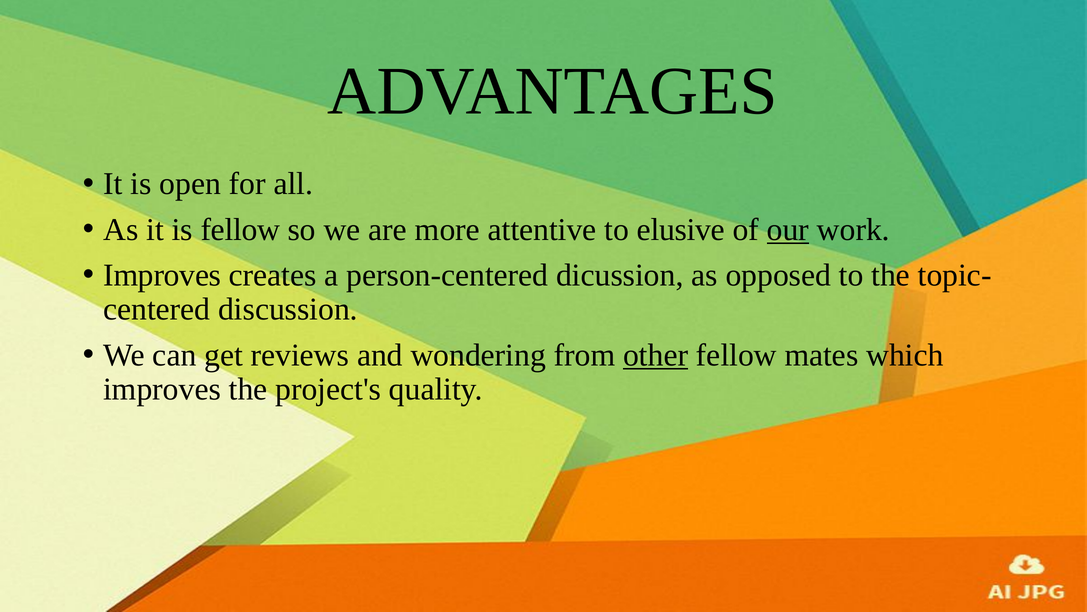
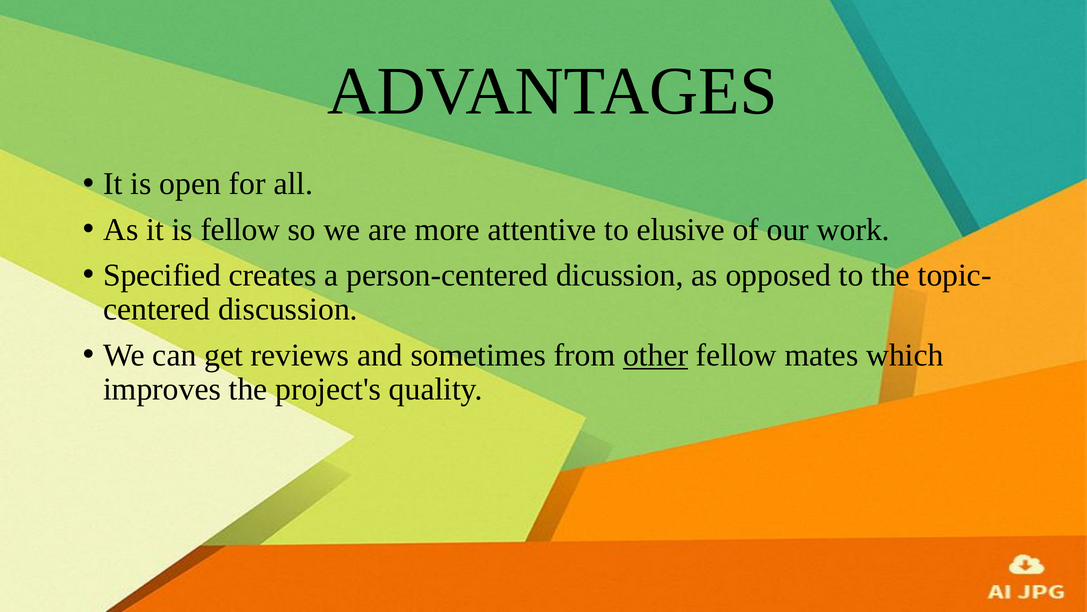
our underline: present -> none (788, 229)
Improves: Improves -> Specified (162, 275)
wondering: wondering -> sometimes (478, 355)
